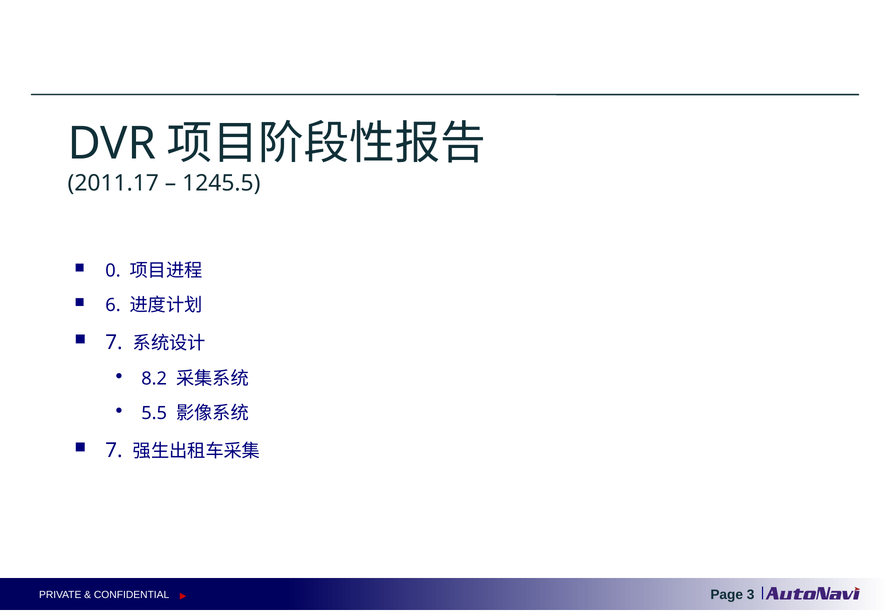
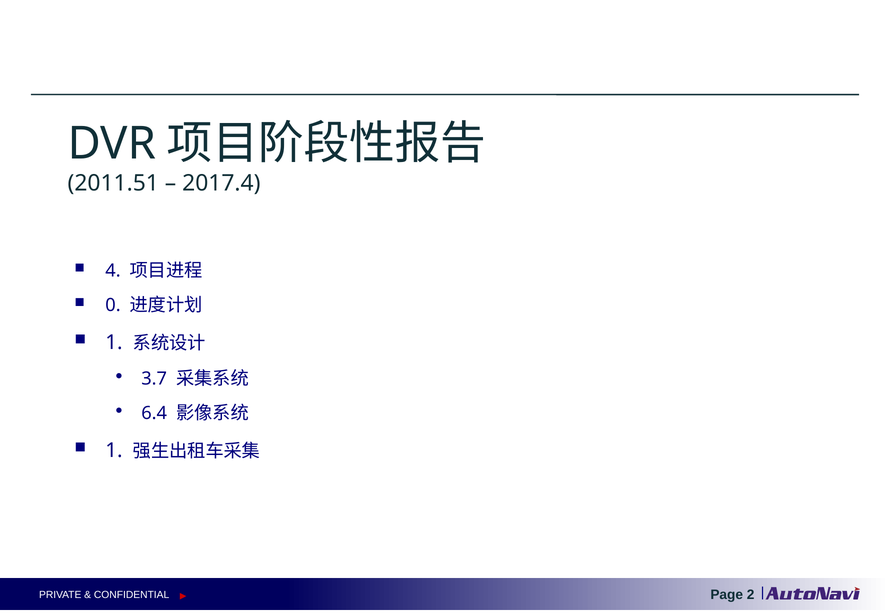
2011.17: 2011.17 -> 2011.51 (113, 183)
1245.5: 1245.5 -> 2017.4 (221, 183)
0: 0 -> 4 (113, 271)
6: 6 -> 0 (113, 305)
7: 7 -> 1 (114, 343)
8.2: 8.2 -> 3.7 (154, 379)
5.5: 5.5 -> 6.4 (154, 413)
7: 7 -> 1 (114, 451)
3: 3 -> 2 (751, 595)
